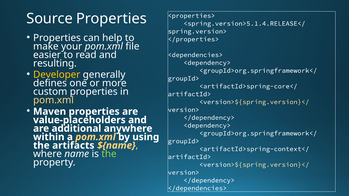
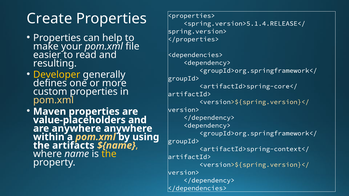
Source: Source -> Create (49, 19)
are additional: additional -> anywhere (76, 129)
the colour: light green -> yellow (109, 154)
